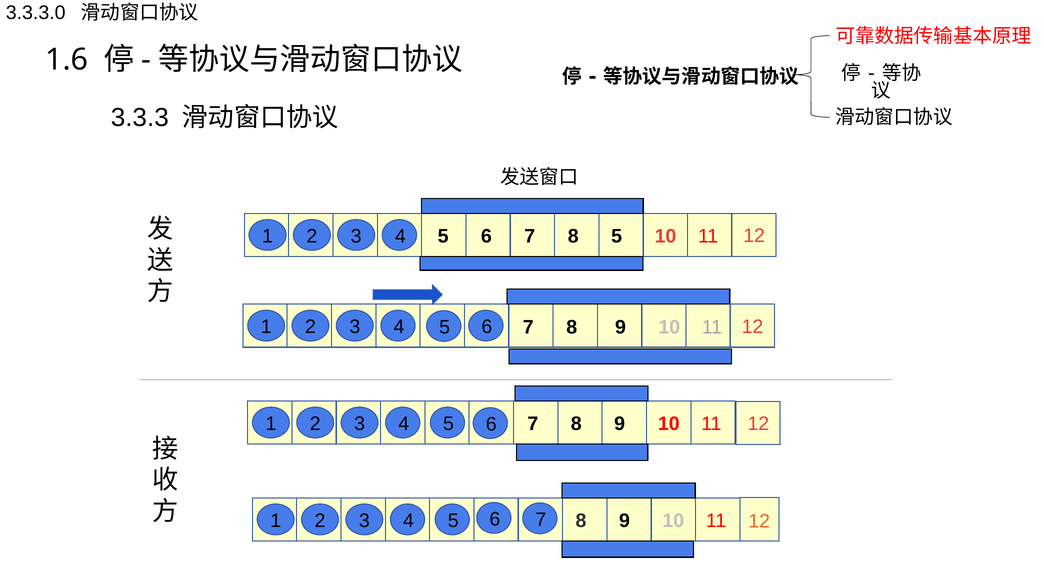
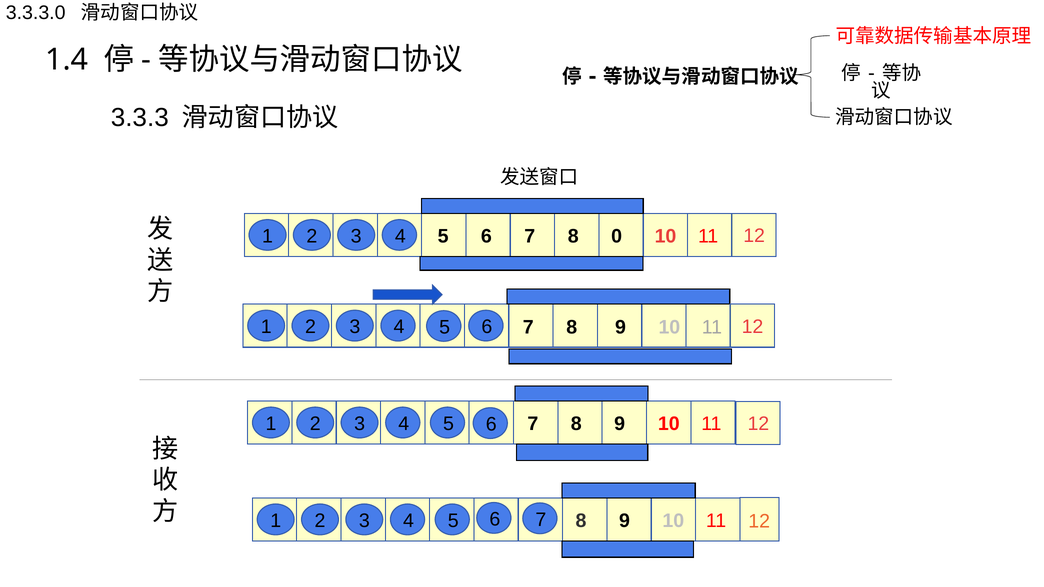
1.6: 1.6 -> 1.4 (67, 60)
8 5: 5 -> 0 (617, 237)
